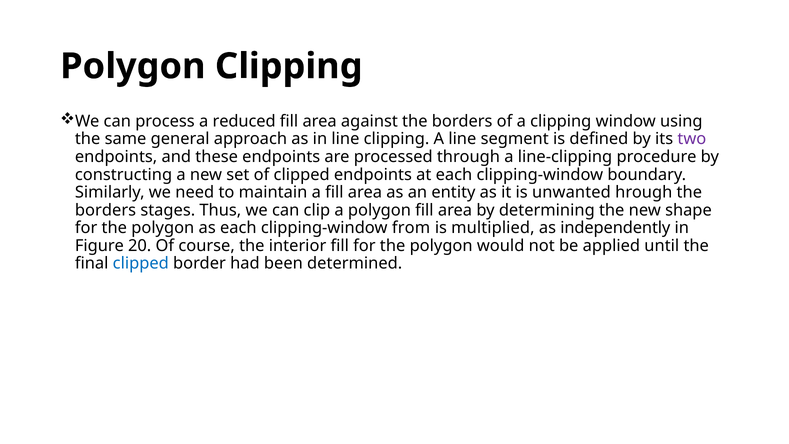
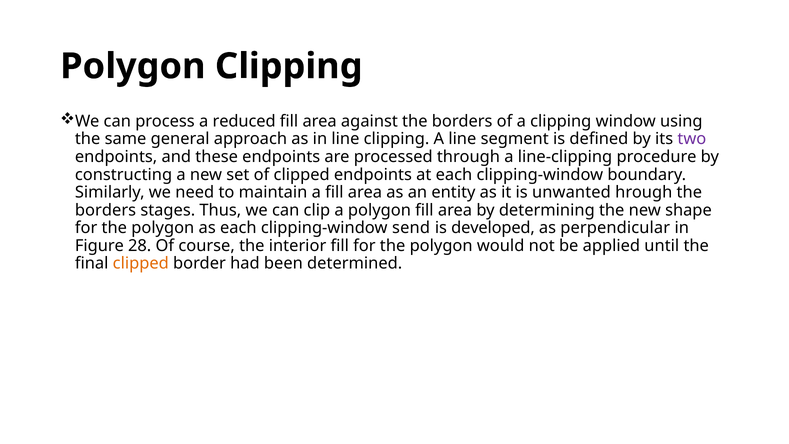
from: from -> send (411, 228)
multiplied: multiplied -> developed (493, 228)
independently: independently -> perpendicular (615, 228)
20: 20 -> 28 (140, 246)
clipped colour: blue -> orange (141, 263)
